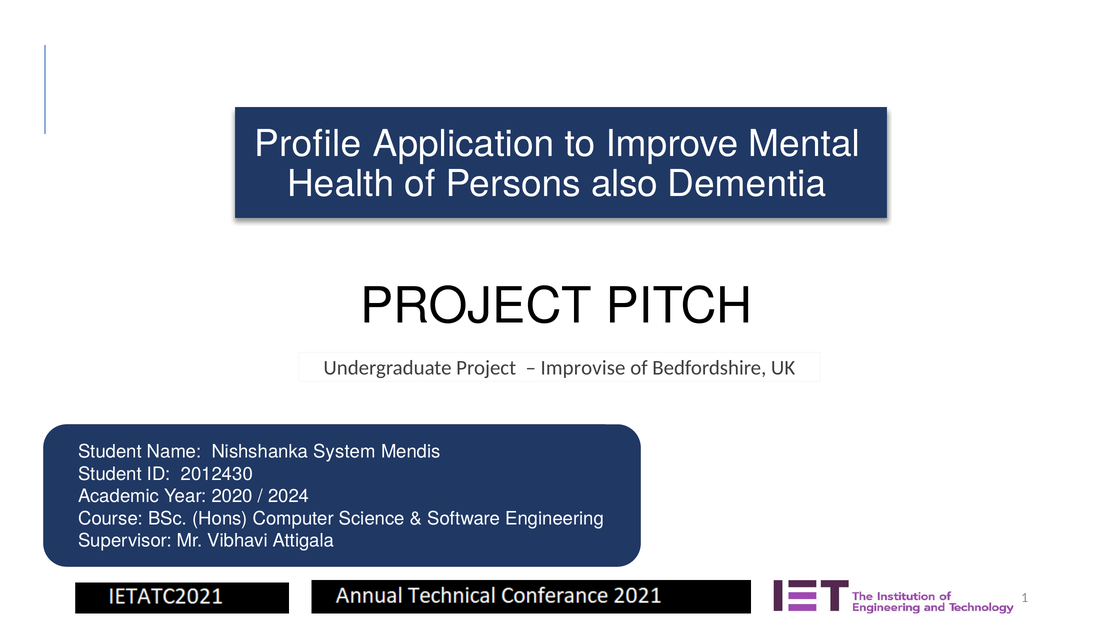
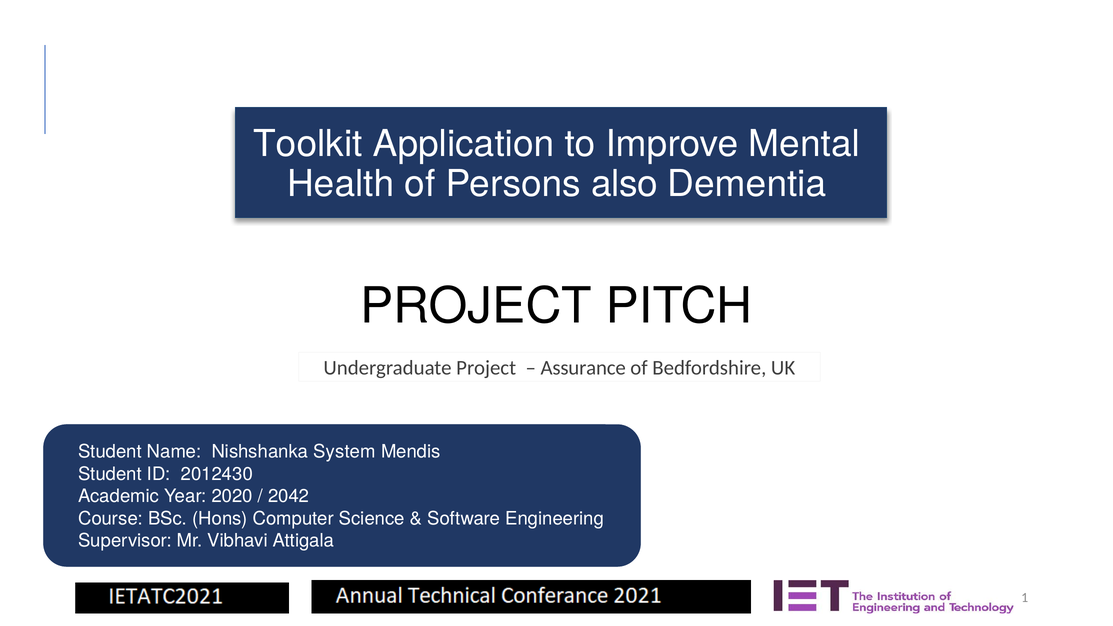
Profile: Profile -> Toolkit (308, 144)
Improvise: Improvise -> Assurance (583, 368)
2024: 2024 -> 2042 (289, 496)
